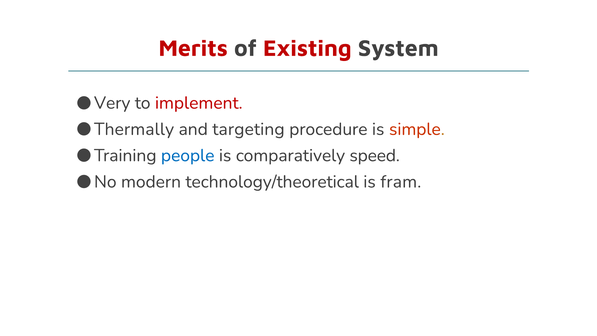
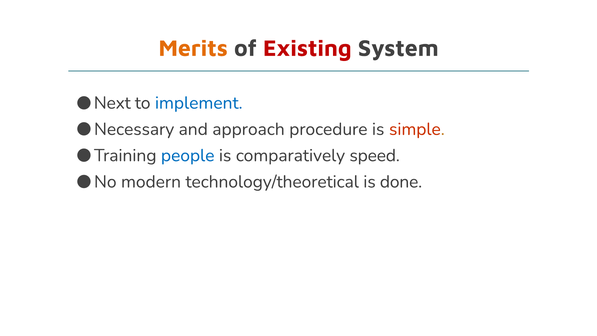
Merits colour: red -> orange (193, 48)
Very: Very -> Next (112, 103)
implement colour: red -> blue (199, 103)
Thermally: Thermally -> Necessary (134, 129)
targeting: targeting -> approach (249, 129)
fram: fram -> done (401, 182)
